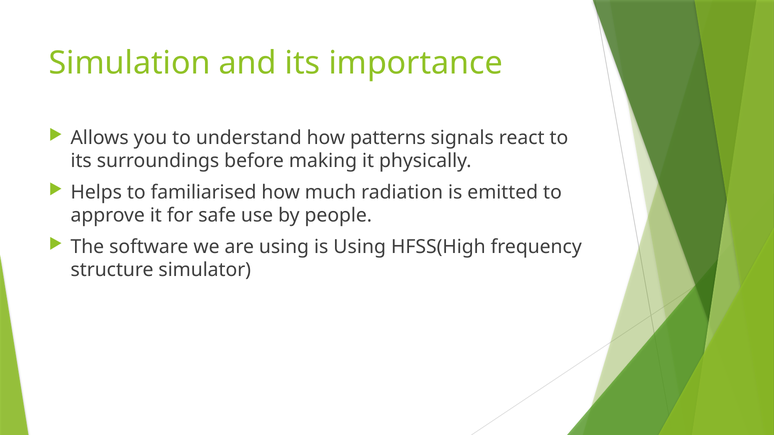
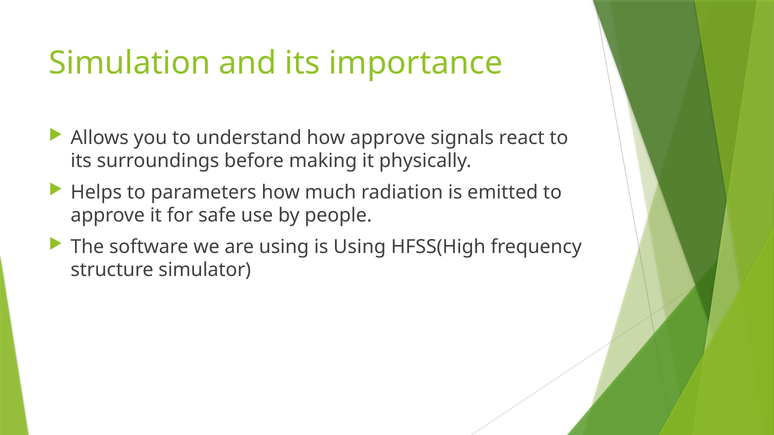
how patterns: patterns -> approve (388, 138)
familiarised: familiarised -> parameters (204, 192)
